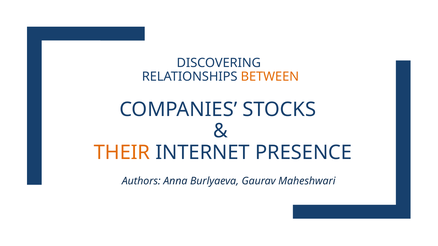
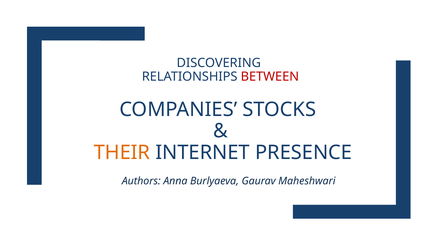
BETWEEN colour: orange -> red (270, 77)
